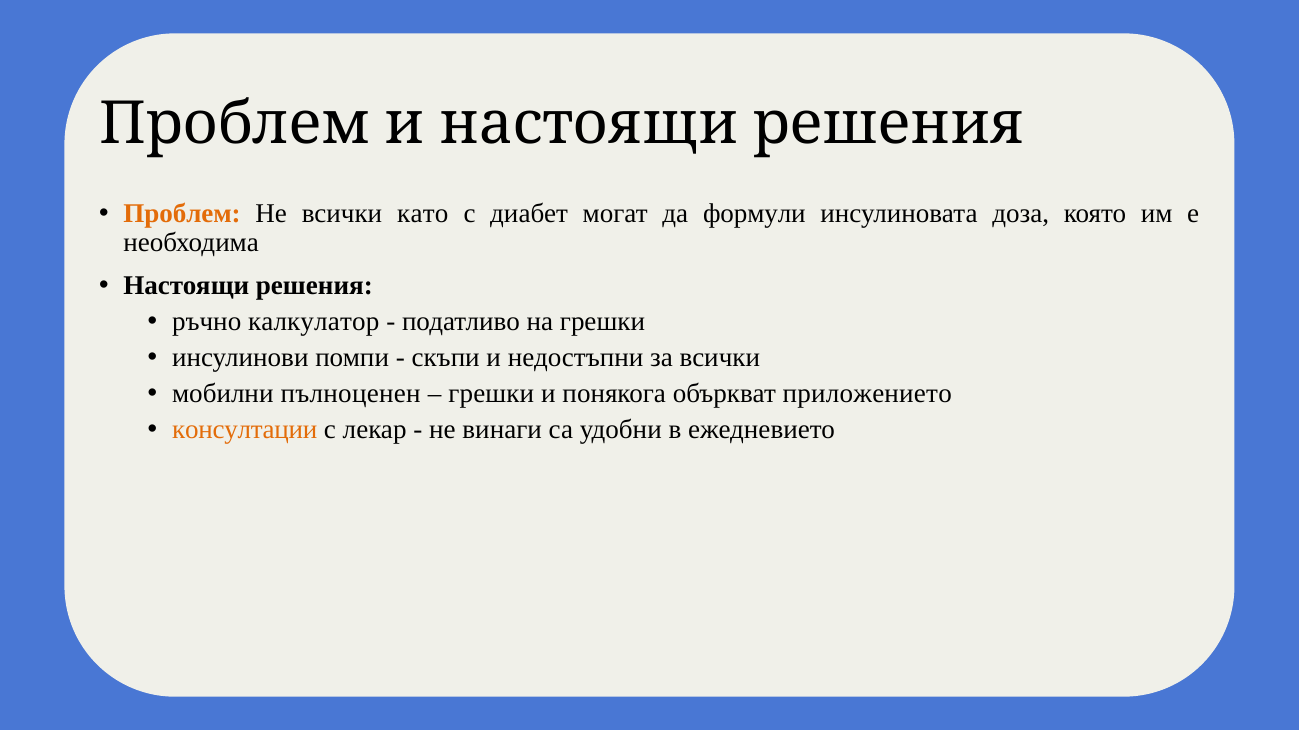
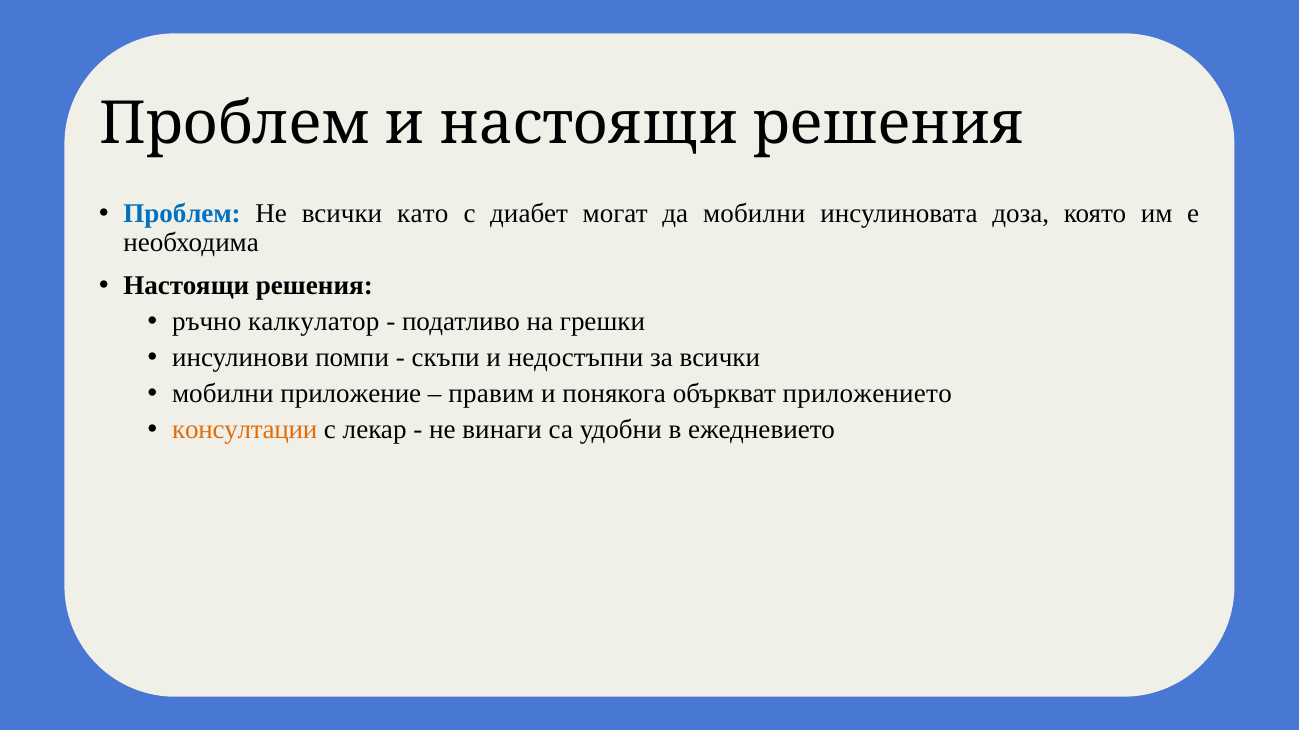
Проблем colour: orange -> blue (182, 214)
да формули: формули -> мобилни (754, 214)
пълноценен: пълноценен -> приложение (351, 394)
грешки: грешки -> правим (491, 394)
